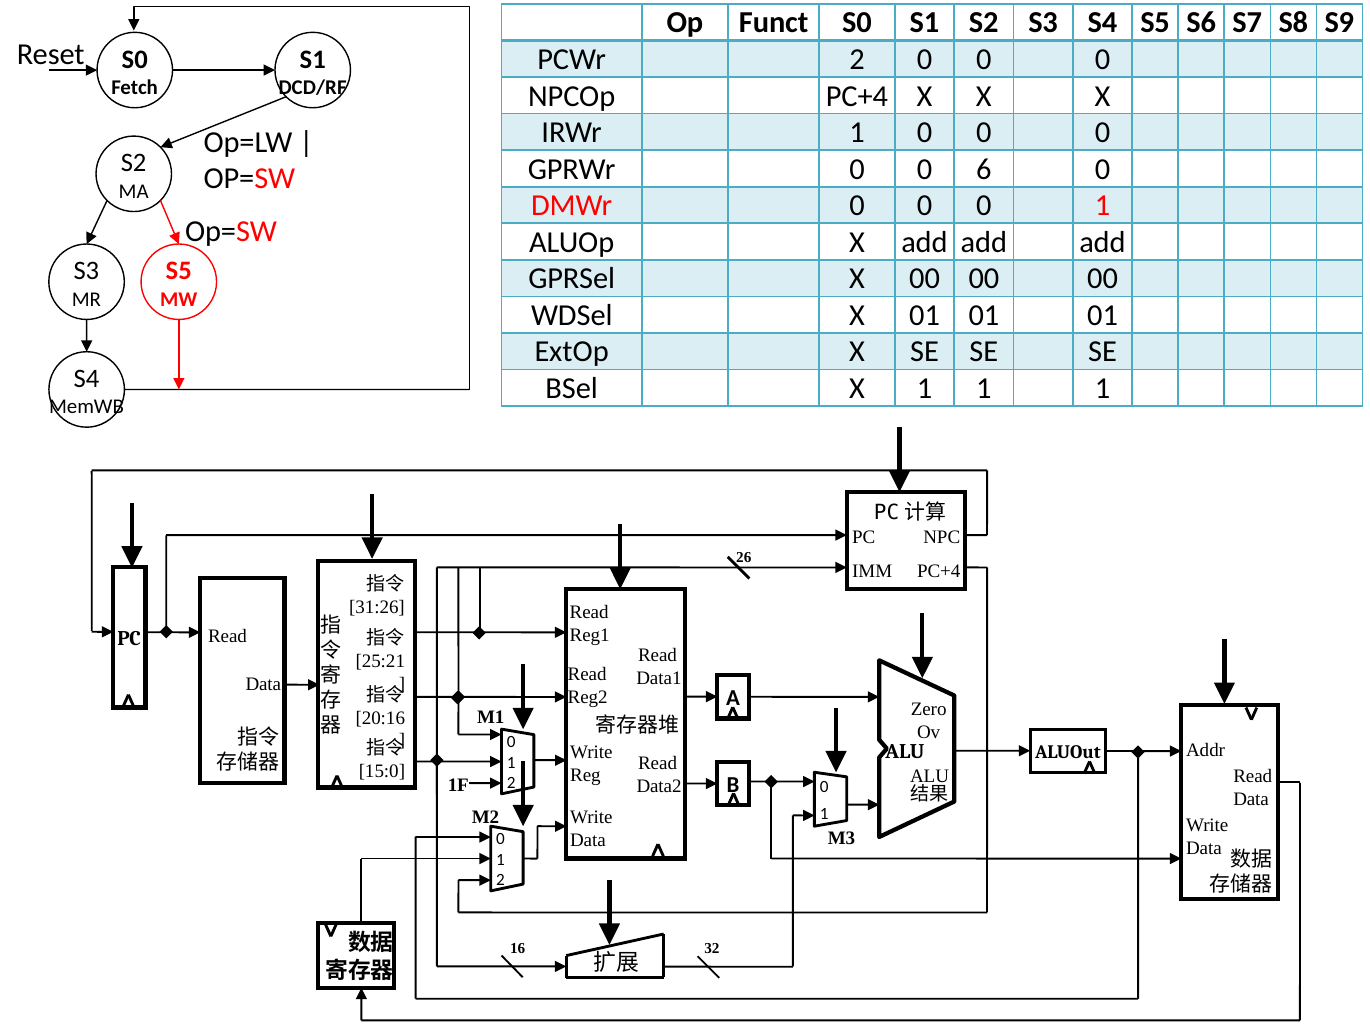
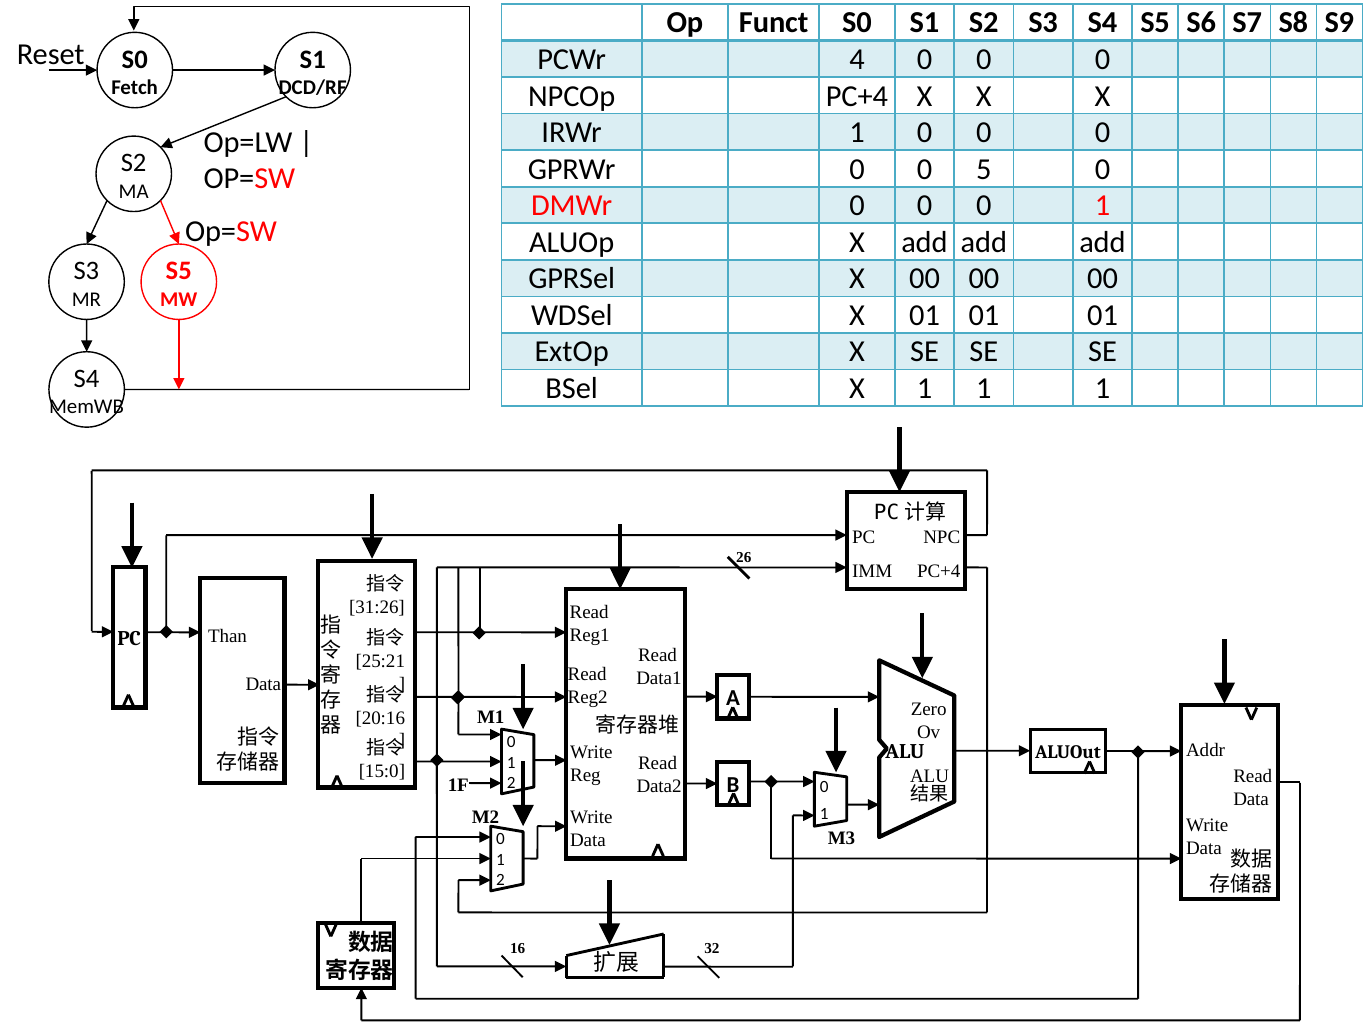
PCWr 2: 2 -> 4 (857, 59)
6: 6 -> 5 (984, 169)
Read: Read -> Than (228, 637)
